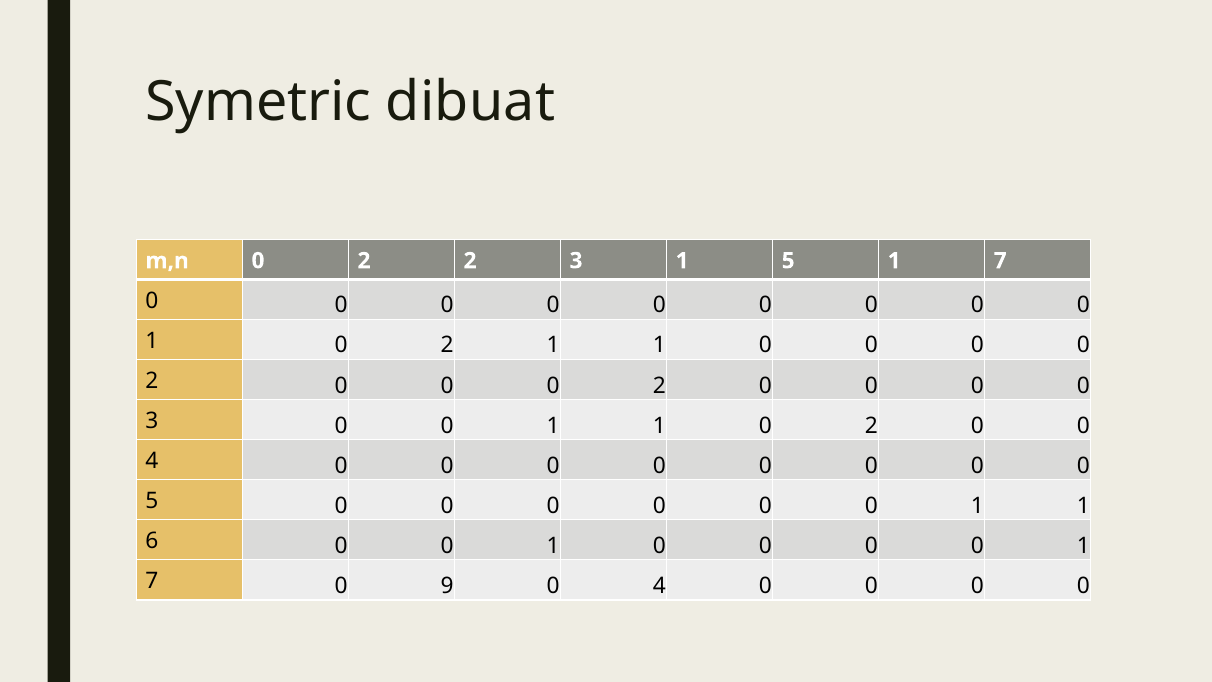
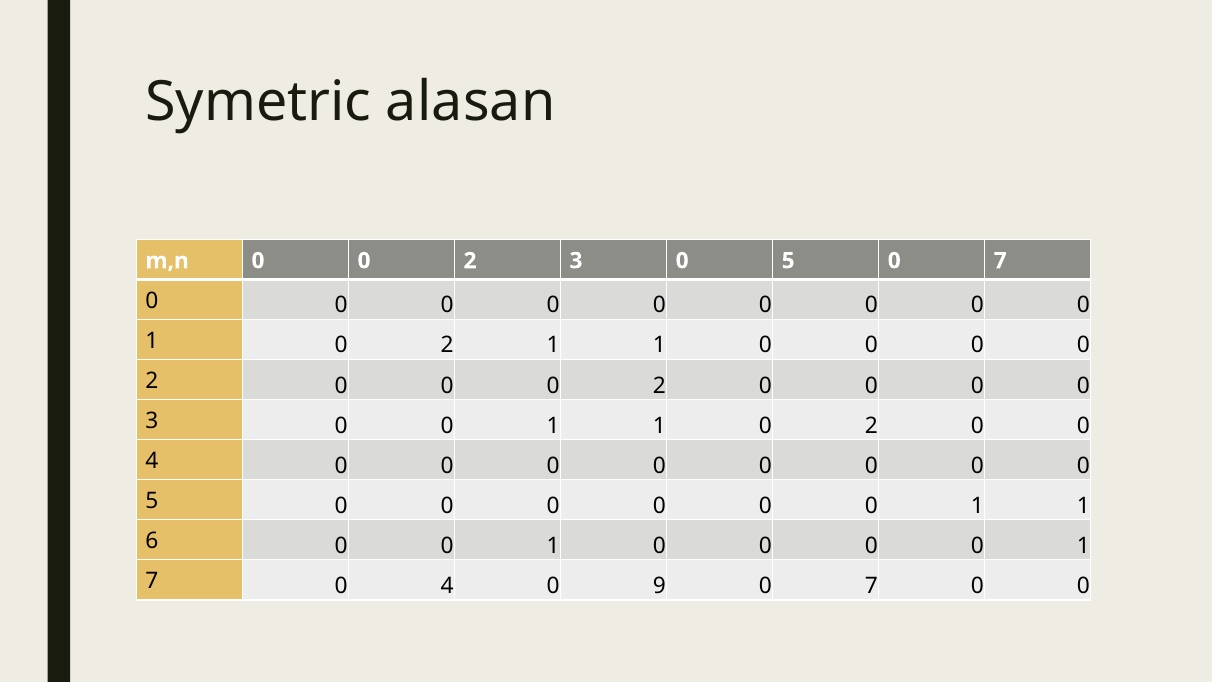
dibuat: dibuat -> alasan (471, 102)
m,n 0 2: 2 -> 0 (364, 261)
2 3 1: 1 -> 0 (682, 261)
1: 1 -> 0 (894, 261)
7 0 9: 9 -> 4 (447, 586)
4: 4 -> 9 (659, 586)
0: 0 -> 7 (871, 586)
